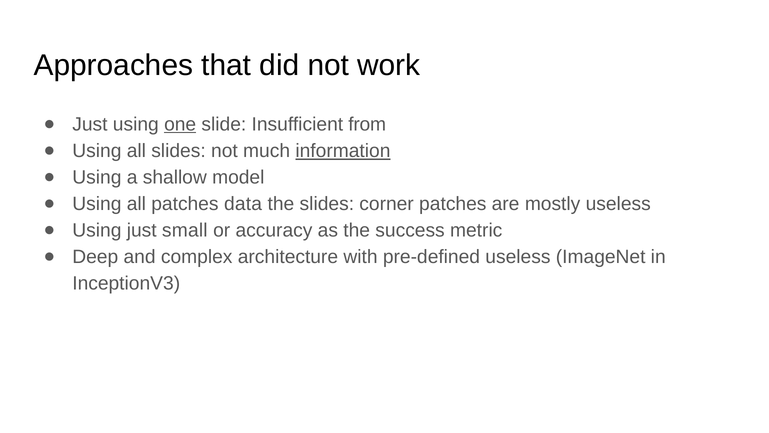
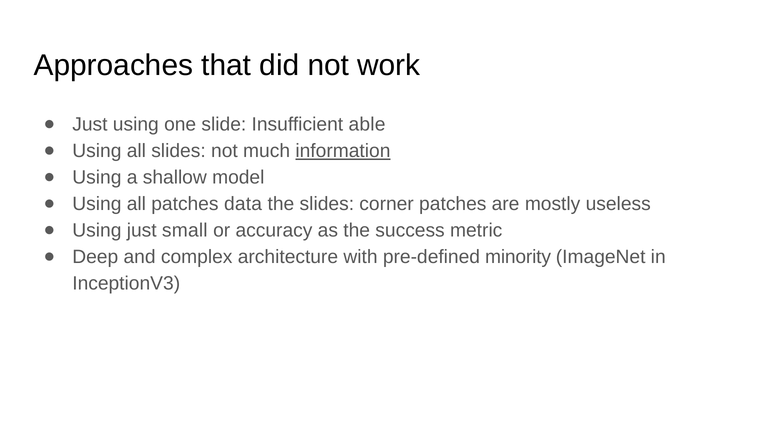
one underline: present -> none (180, 124)
from: from -> able (367, 124)
pre-defined useless: useless -> minority (518, 257)
